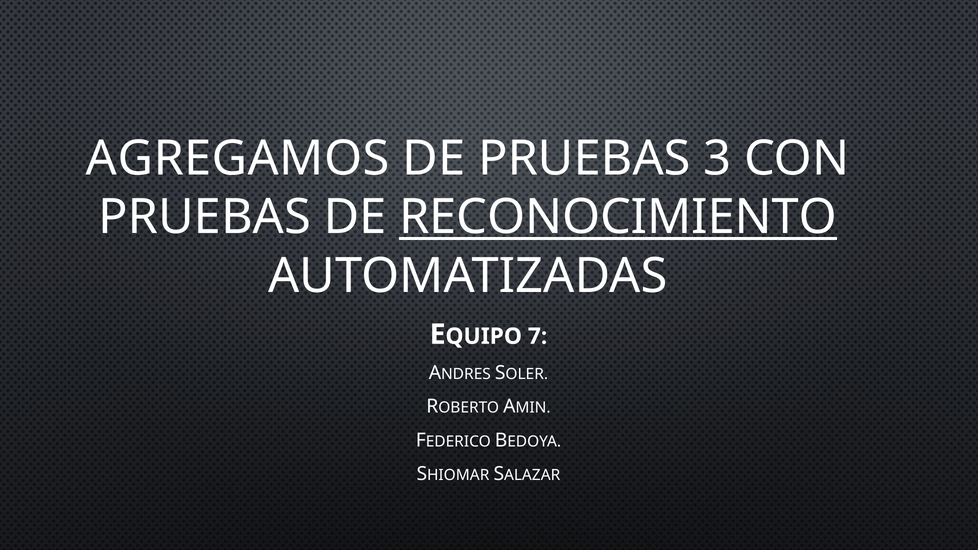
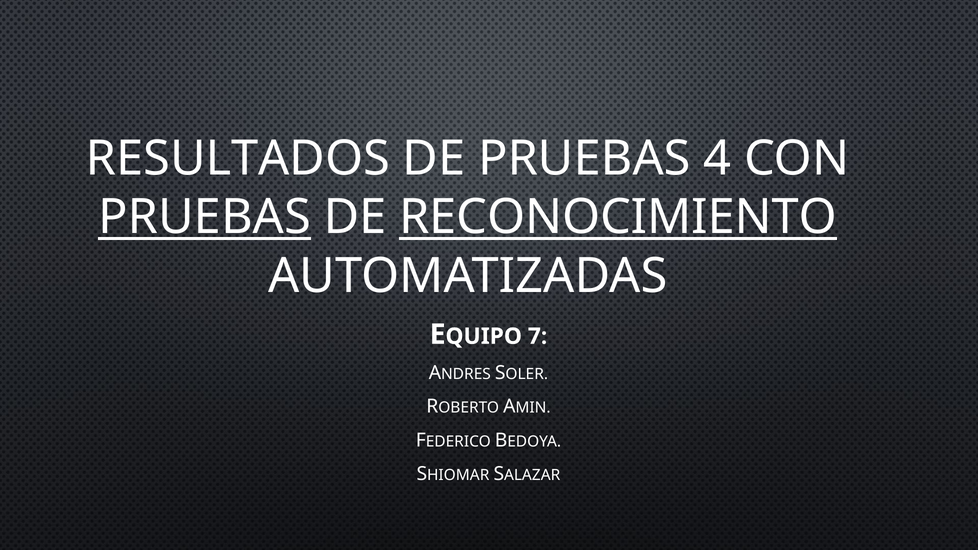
AGREGAMOS: AGREGAMOS -> RESULTADOS (238, 159)
3: 3 -> 4 (717, 159)
PRUEBAS underline: none -> present (205, 217)
